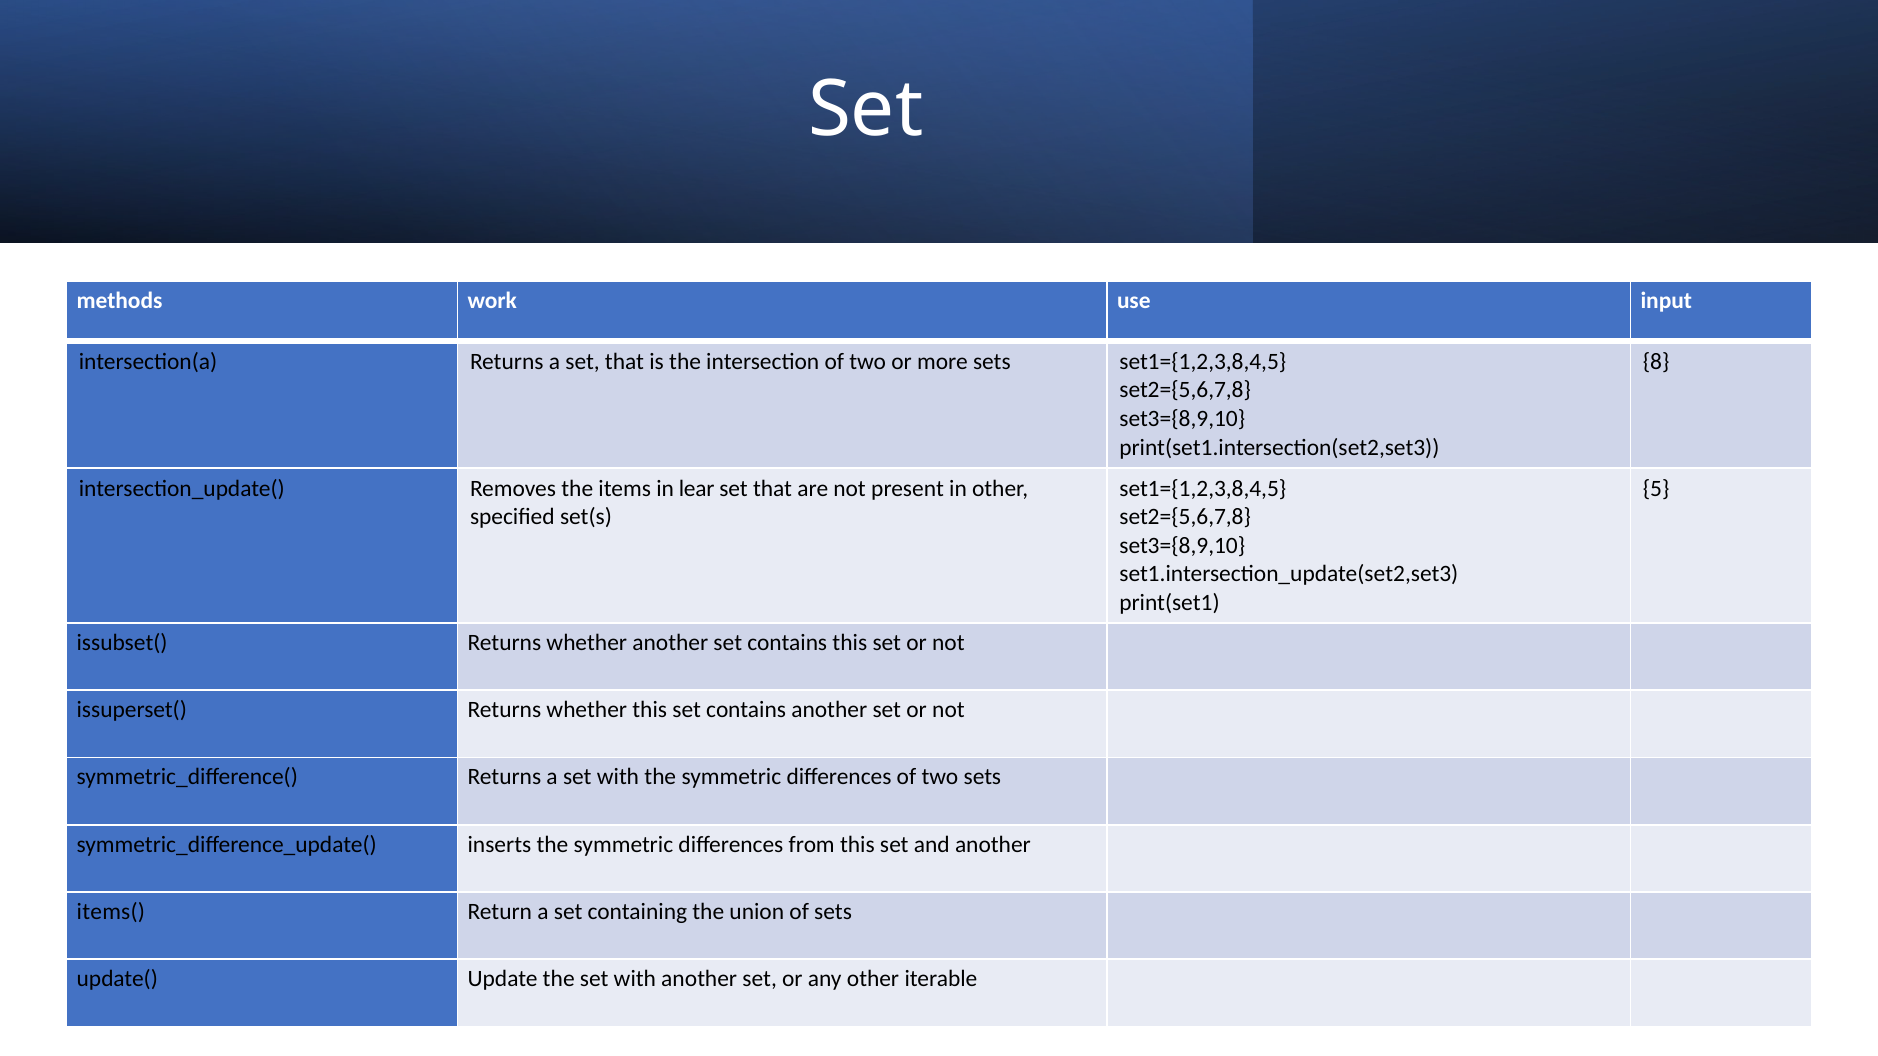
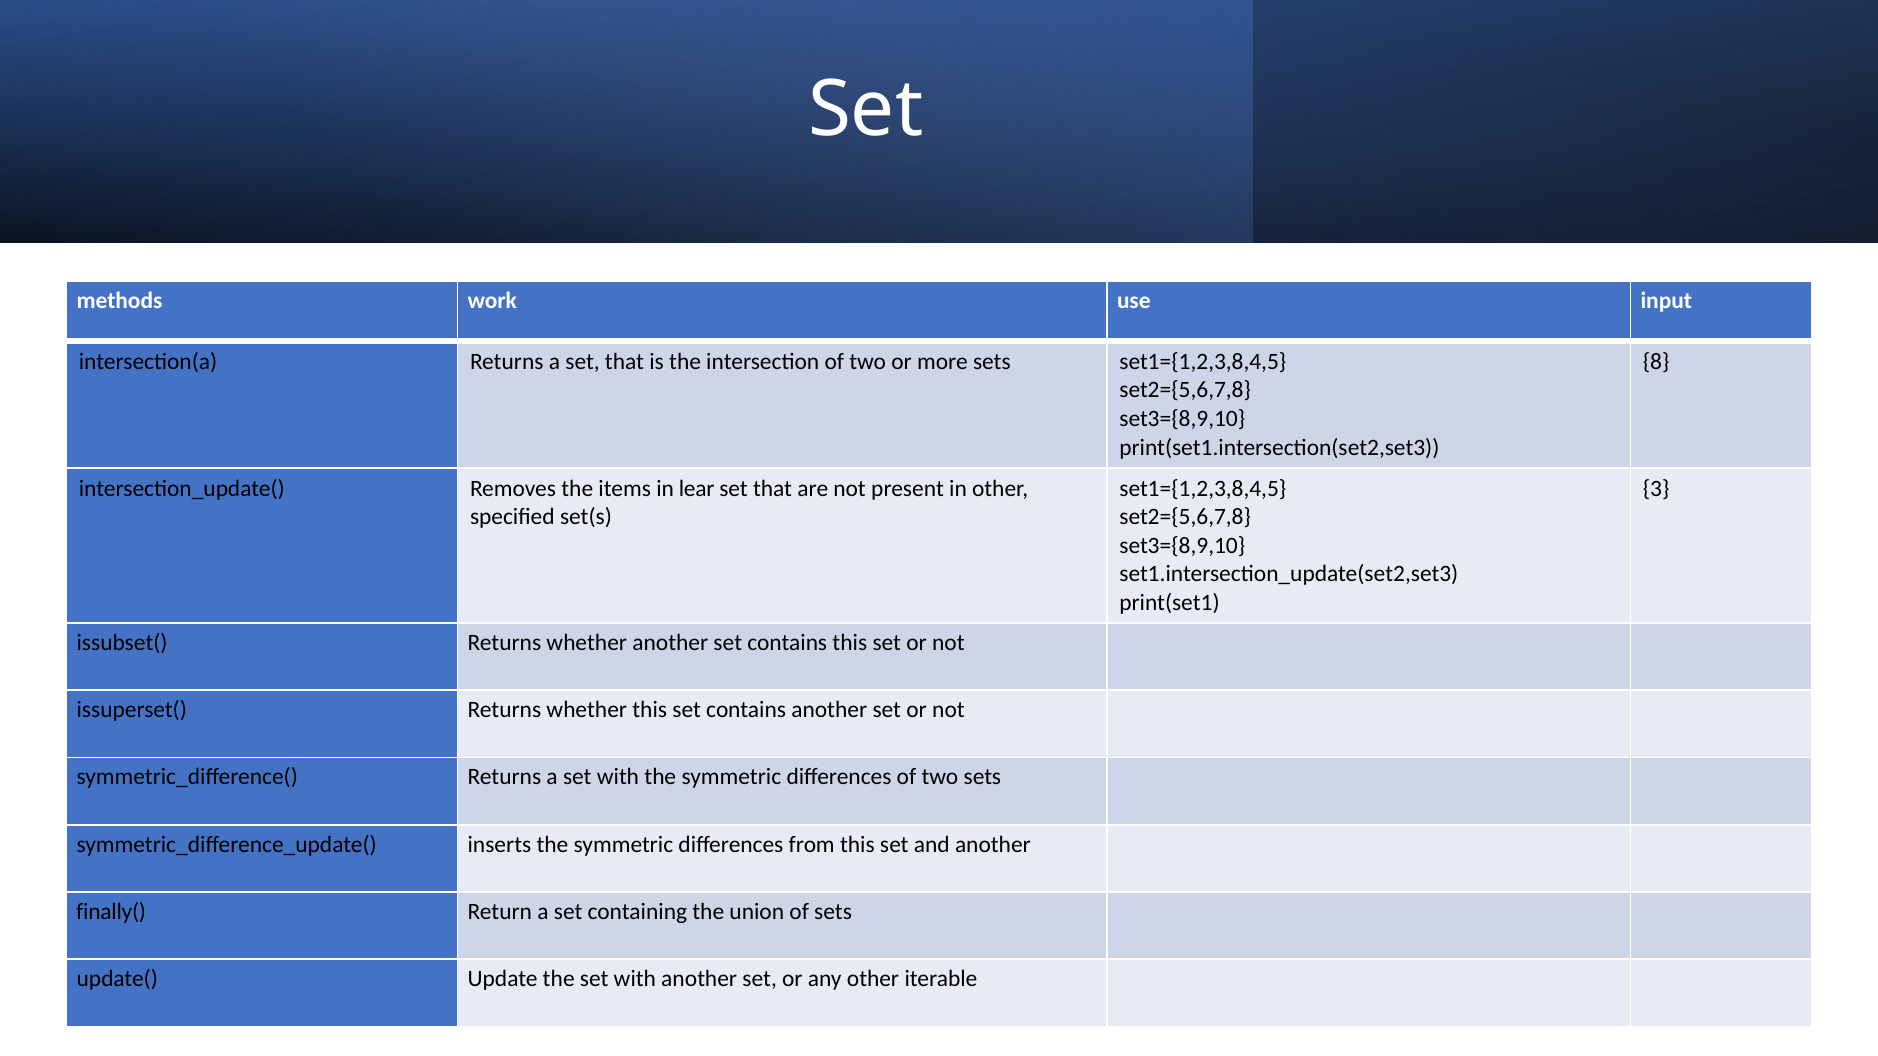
5: 5 -> 3 (1656, 489)
items(: items( -> finally( (111, 912)
